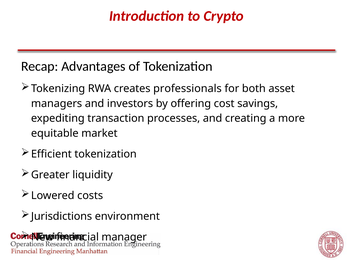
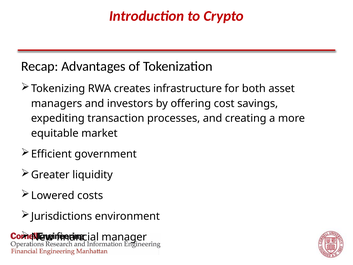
professionals: professionals -> infrastructure (188, 89)
Efficient tokenization: tokenization -> government (106, 154)
